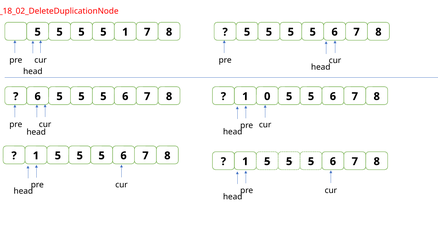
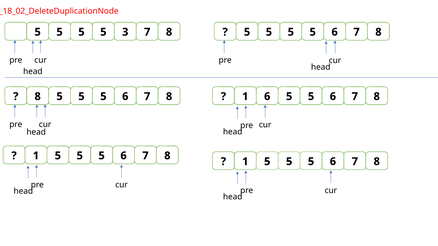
5 1: 1 -> 3 (125, 32)
6: 6 -> 8 (38, 97)
1 0: 0 -> 6 (267, 97)
